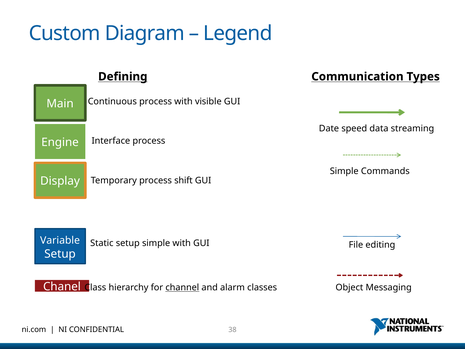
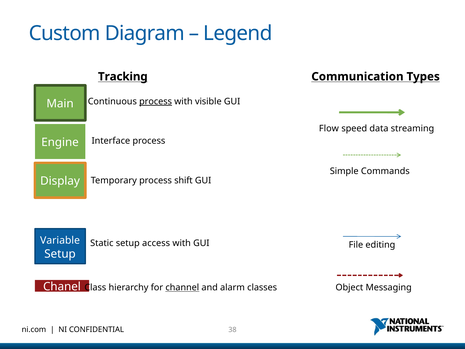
Defining: Defining -> Tracking (123, 77)
process underline: none -> present (156, 101)
Date: Date -> Flow (329, 128)
setup simple: simple -> access (156, 243)
